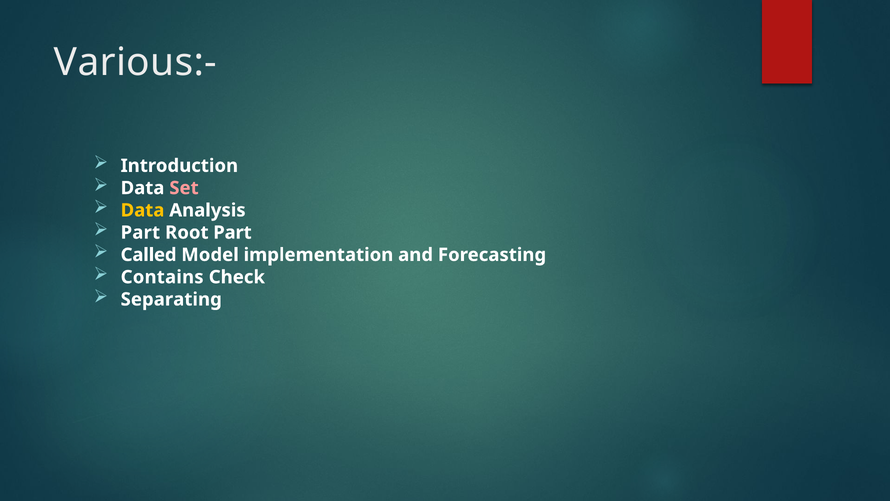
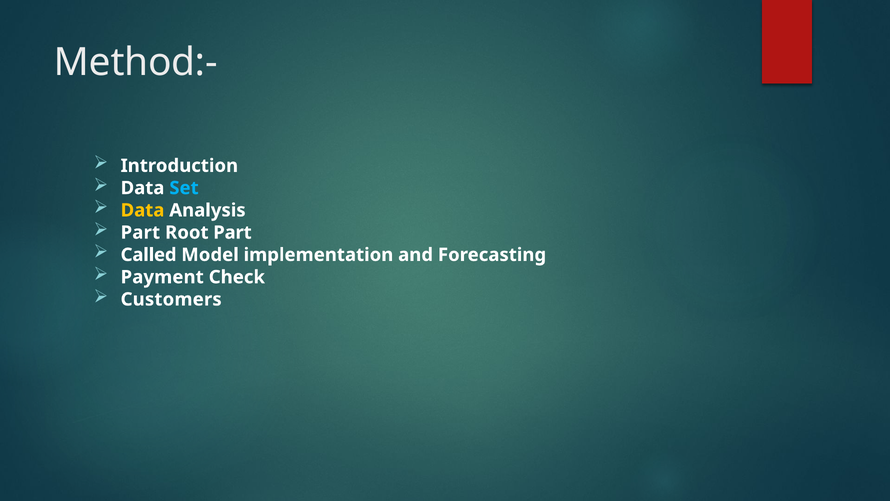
Various:-: Various:- -> Method:- (136, 62)
Set colour: pink -> light blue (184, 188)
Contains: Contains -> Payment (162, 277)
Separating: Separating -> Customers (171, 299)
